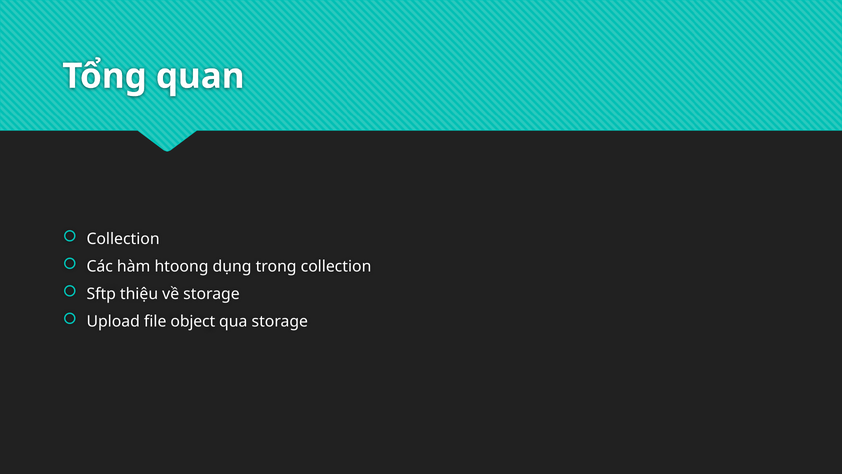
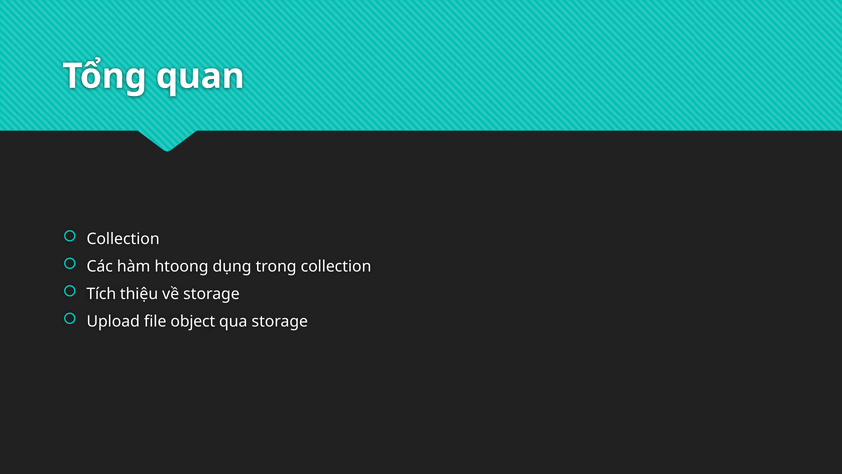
Sftp: Sftp -> Tích (101, 294)
